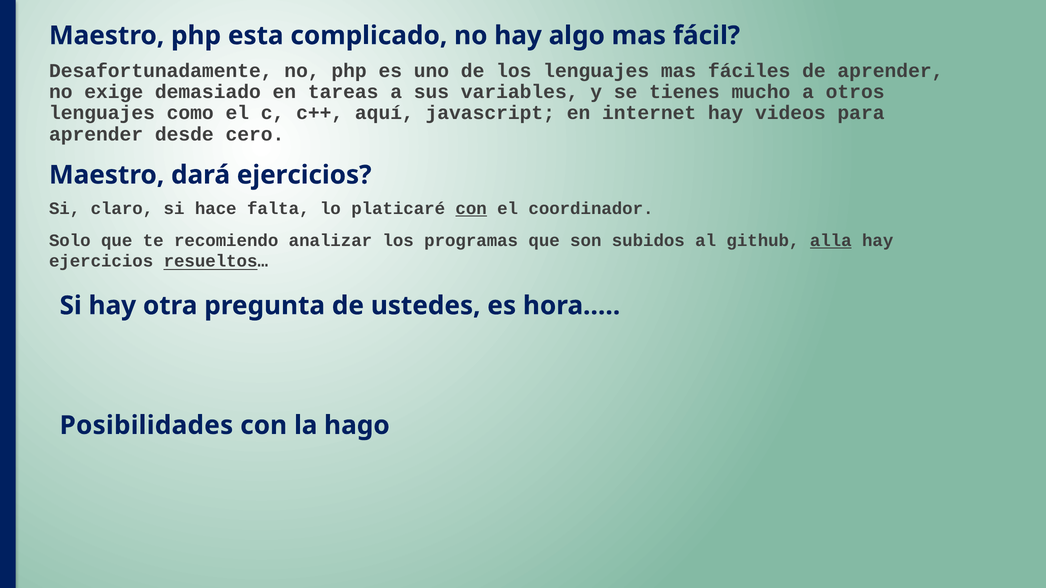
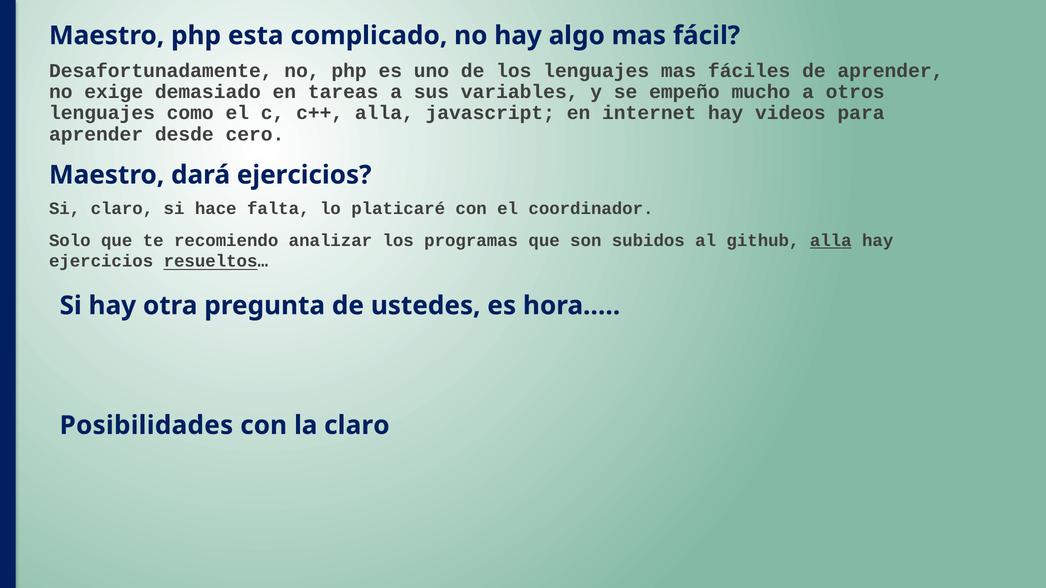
tienes: tienes -> empeño (684, 92)
c++ aquí: aquí -> alla (384, 113)
con underline: present -> none (471, 209)
la hago: hago -> claro (357, 426)
